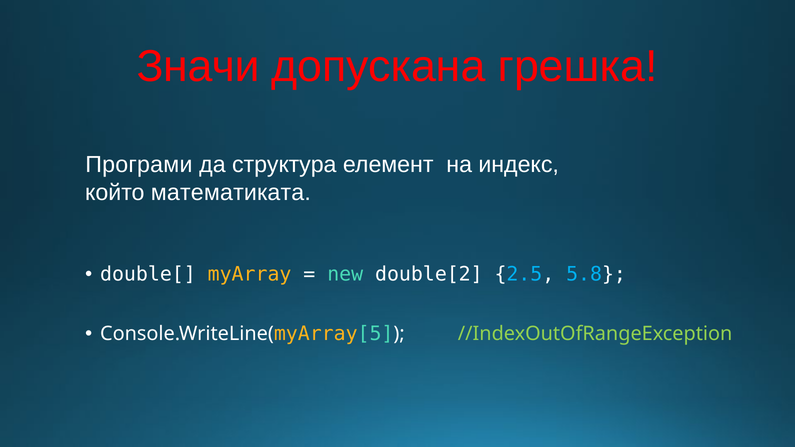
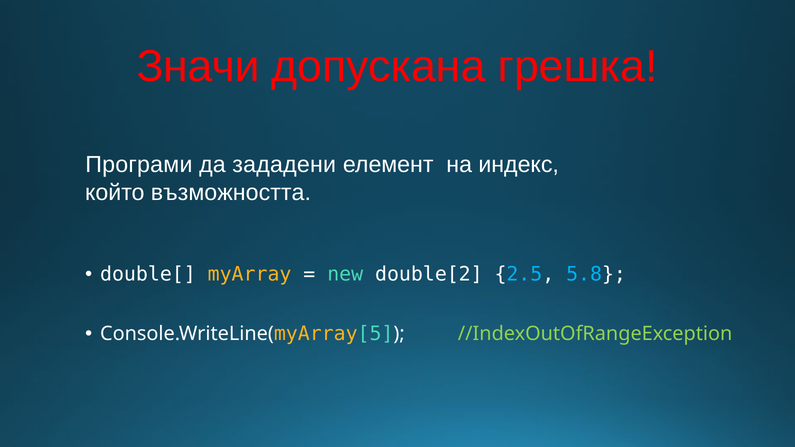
структура: структура -> зададени (284, 165)
математиката: математиката -> възможността (231, 193)
